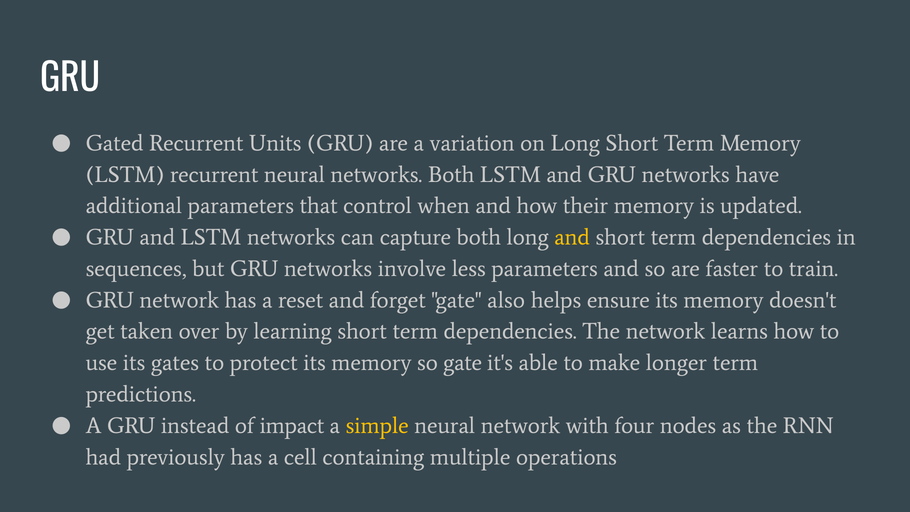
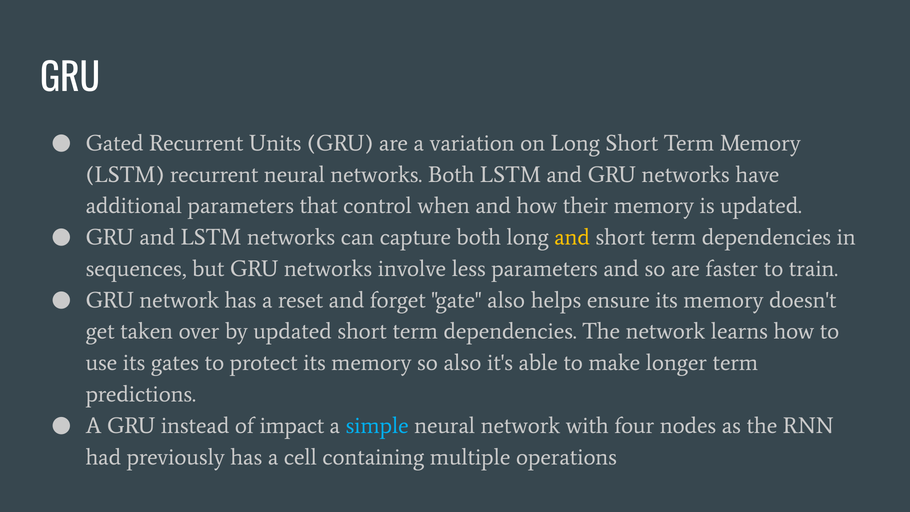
by learning: learning -> updated (293, 331)
so gate: gate -> also (462, 363)
simple colour: yellow -> light blue (377, 426)
